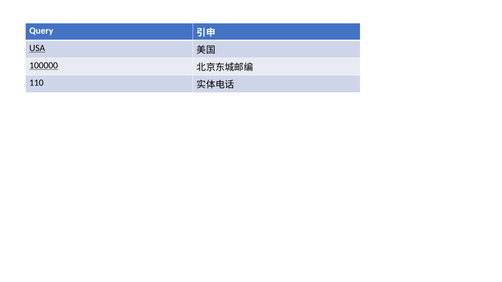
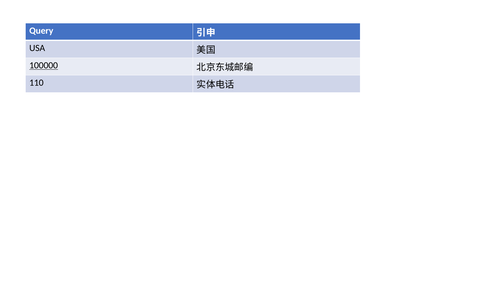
USA underline: present -> none (37, 48)
